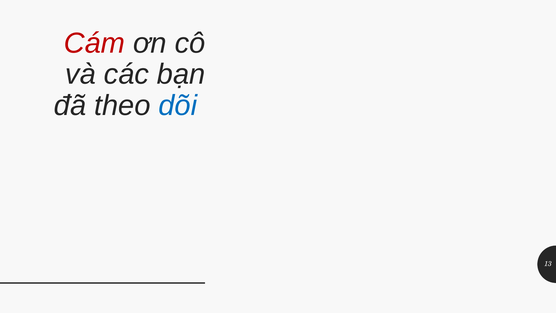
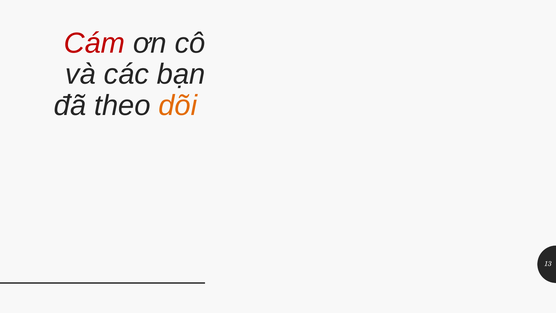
dõi colour: blue -> orange (178, 106)
